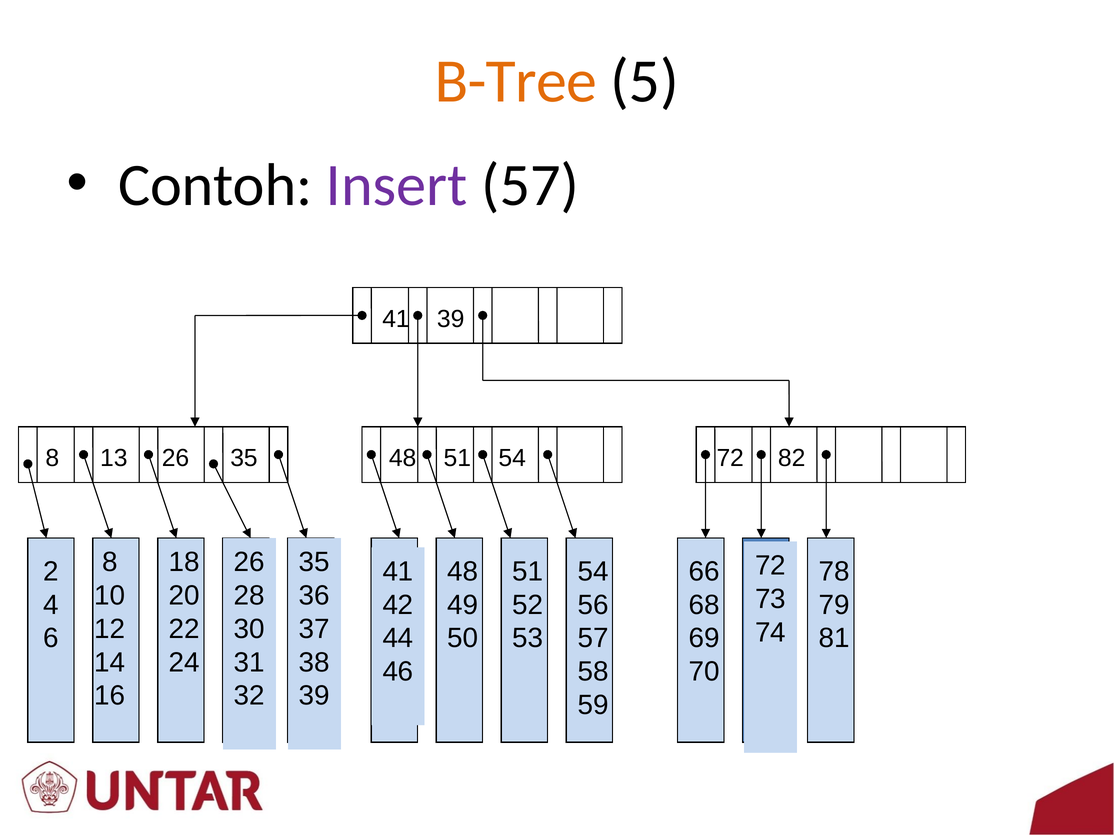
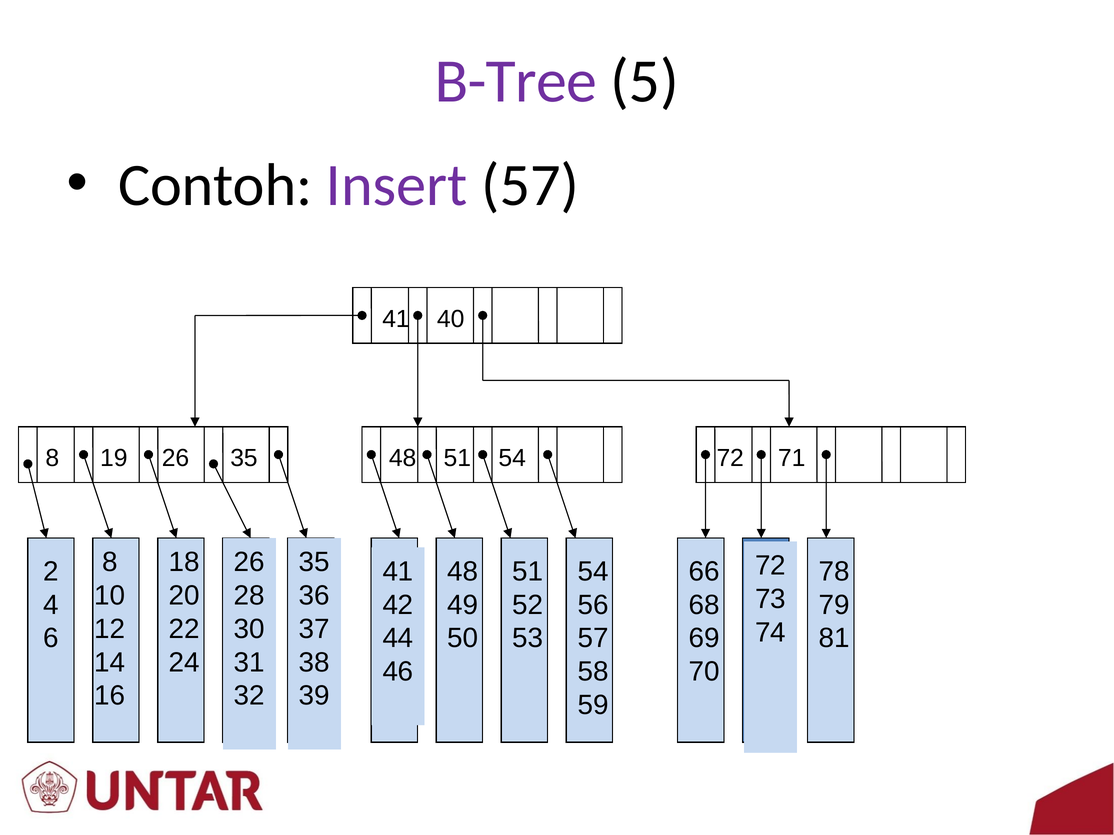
B-Tree colour: orange -> purple (516, 81)
41 39: 39 -> 40 (451, 319)
13: 13 -> 19 (114, 458)
82: 82 -> 71 (792, 458)
